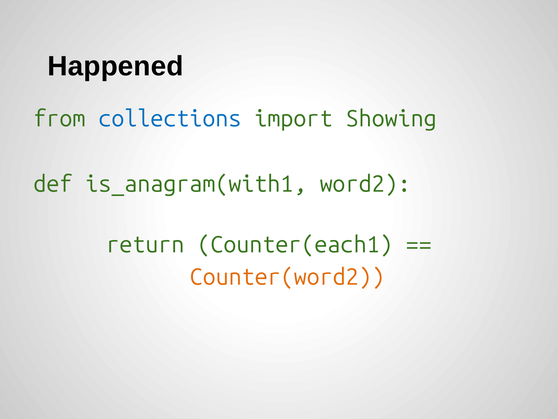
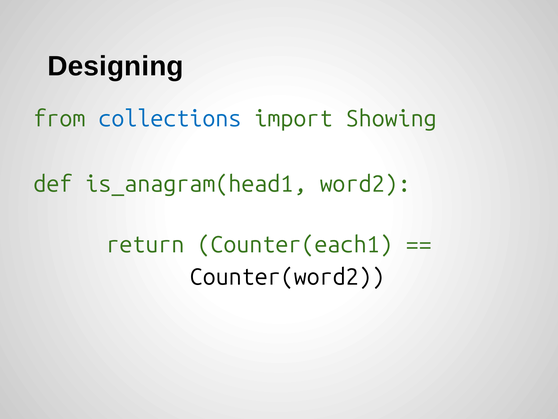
Happened: Happened -> Designing (115, 66)
is_anagram(with1: is_anagram(with1 -> is_anagram(head1 (196, 184)
Counter(word2 colour: orange -> black (287, 277)
